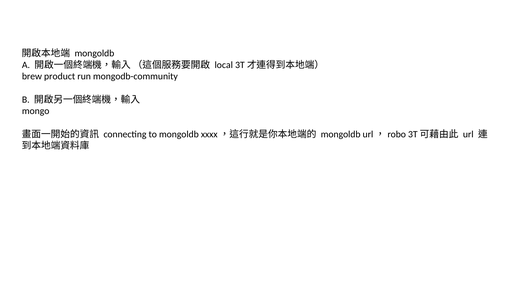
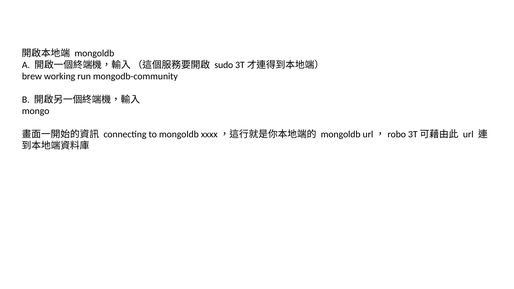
local: local -> sudo (224, 65)
product: product -> working (60, 76)
